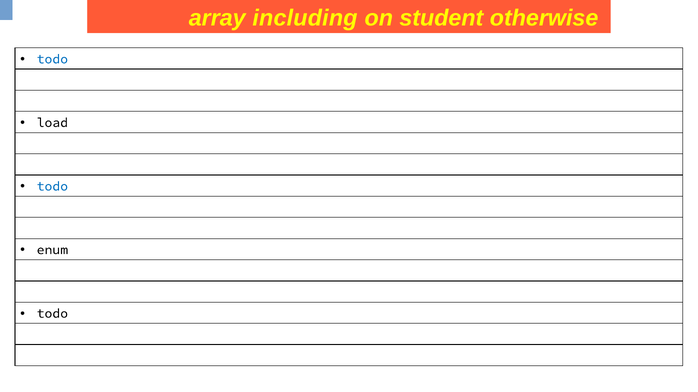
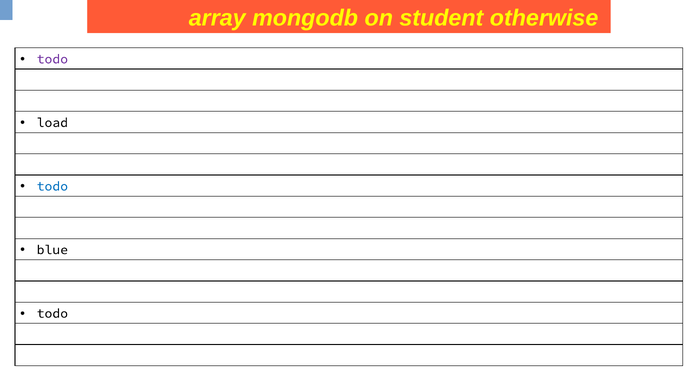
including: including -> mongodb (305, 18)
todo colour: blue -> purple (52, 59)
enum: enum -> blue (52, 250)
